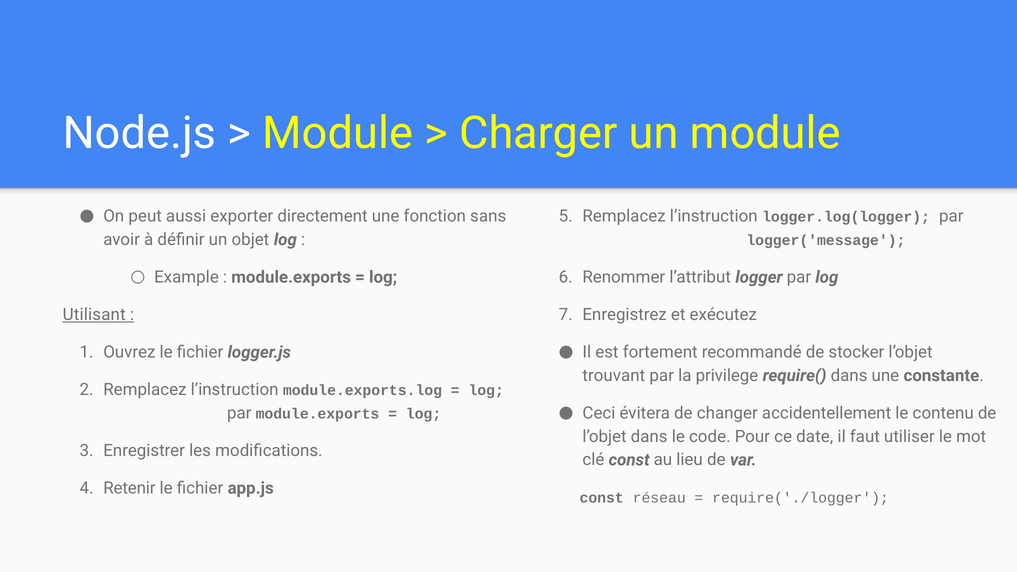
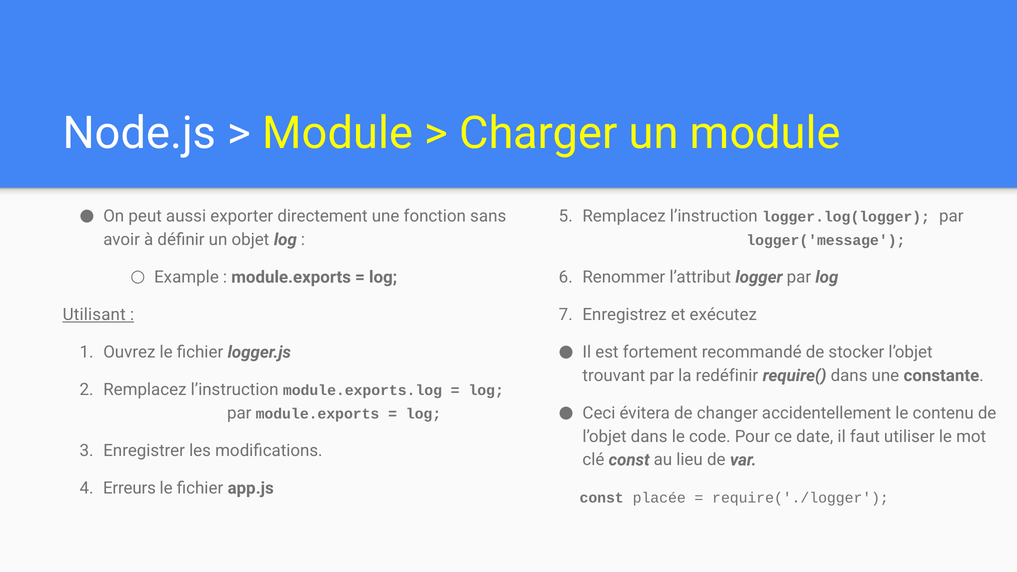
privilege: privilege -> redéfinir (727, 376)
Retenir: Retenir -> Erreurs (129, 488)
réseau: réseau -> placée (659, 498)
